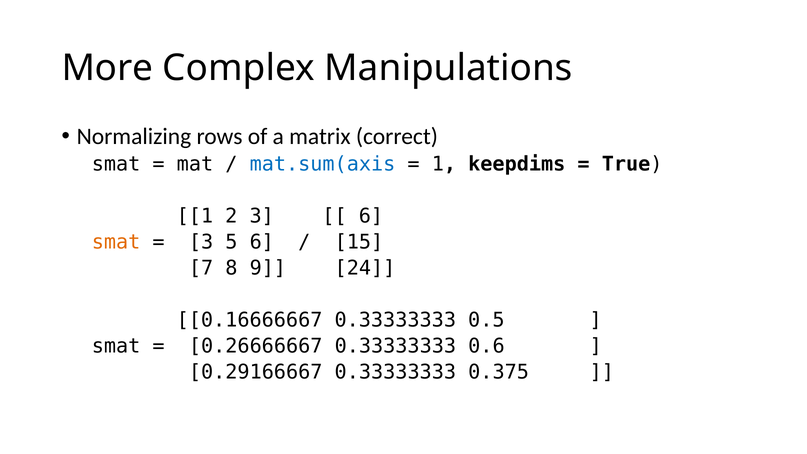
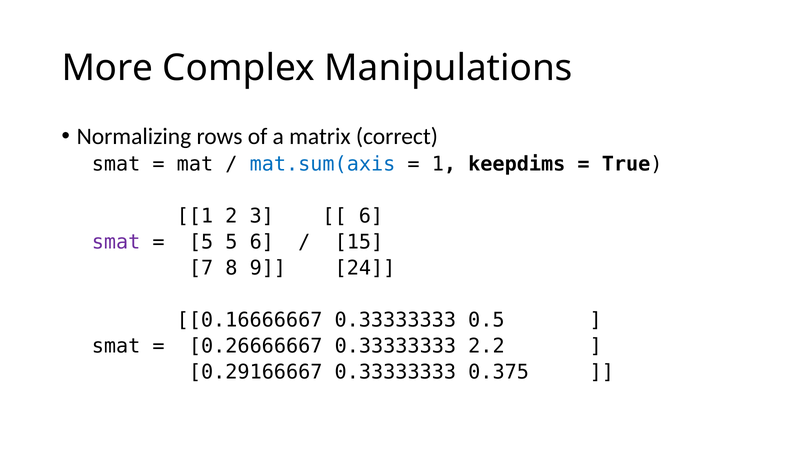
smat colour: orange -> purple (116, 242)
3: 3 -> 5 (201, 242)
0.6: 0.6 -> 2.2 (486, 346)
